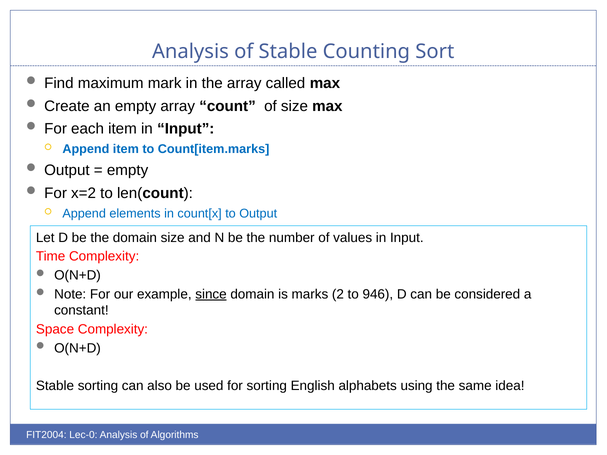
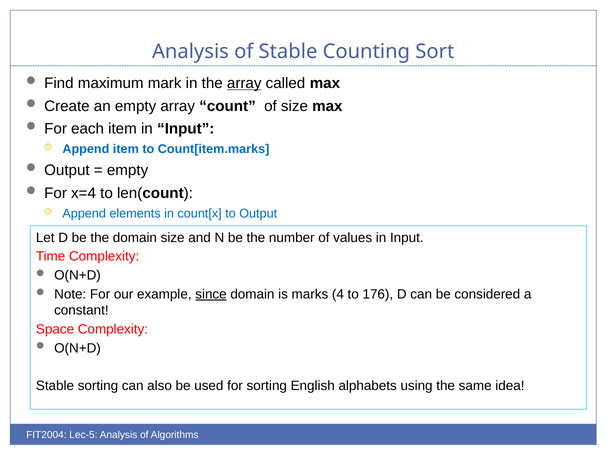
array underline: none -> present (244, 83)
x=2: x=2 -> x=4 (84, 193)
2: 2 -> 4 (338, 294)
946: 946 -> 176 (378, 294)
Lec-0: Lec-0 -> Lec-5 (83, 435)
